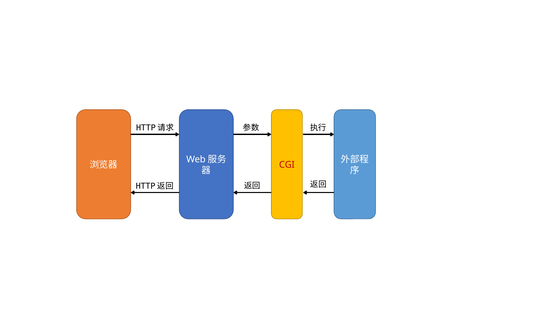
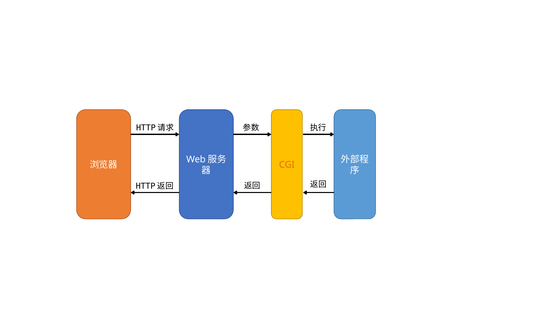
CGI colour: red -> orange (287, 165)
